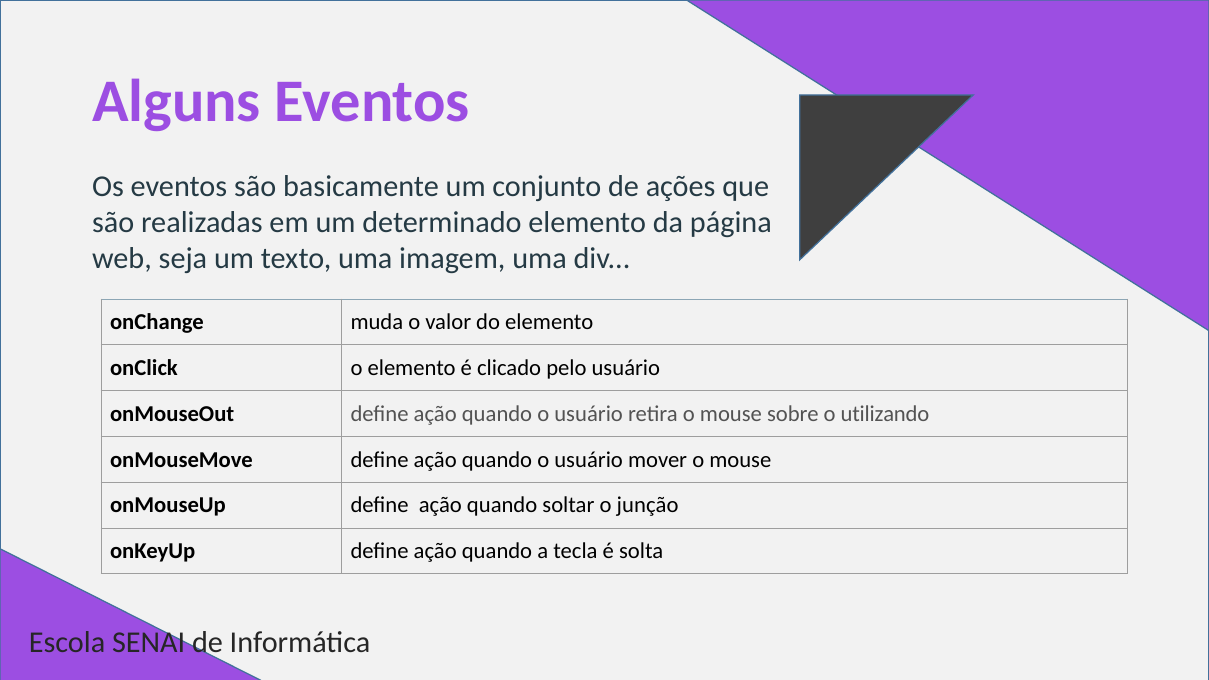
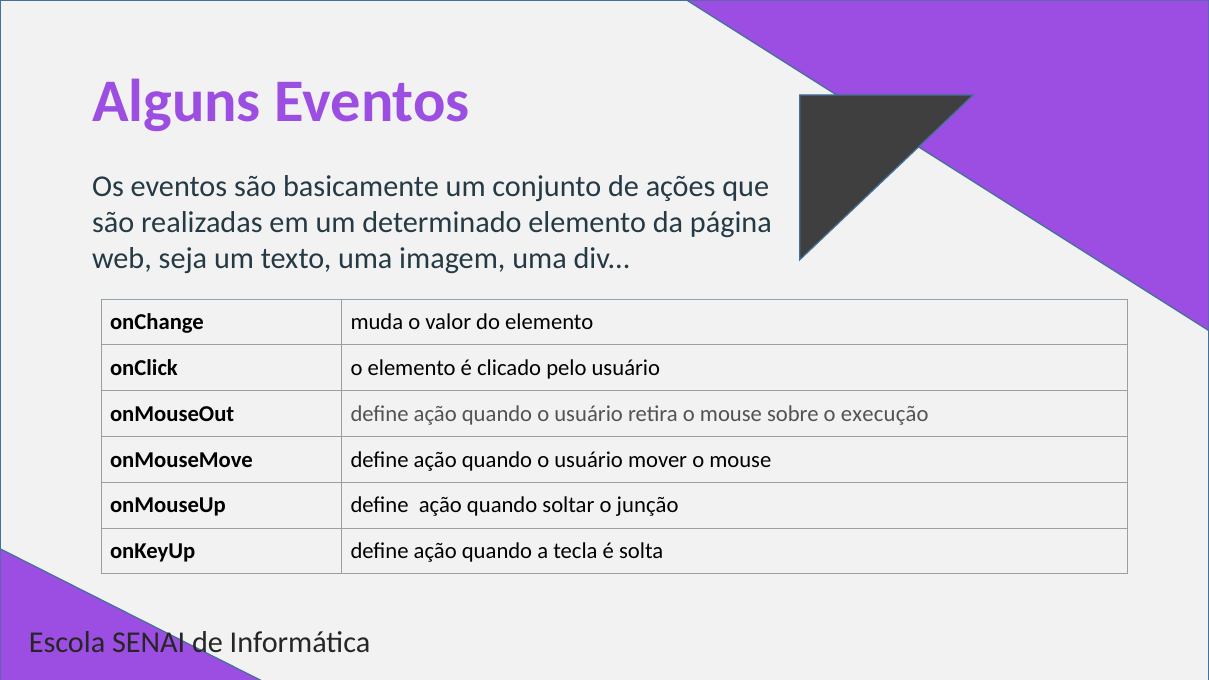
utilizando: utilizando -> execução (885, 414)
